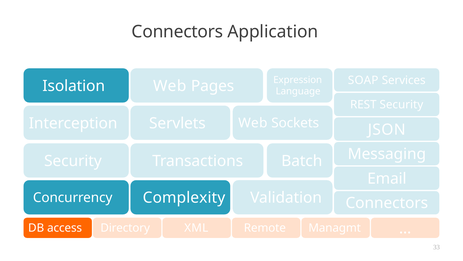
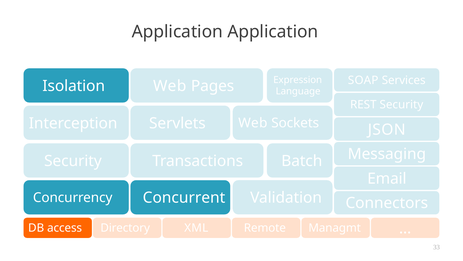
Connectors: Connectors -> Application (177, 32)
Complexity: Complexity -> Concurrent (184, 197)
